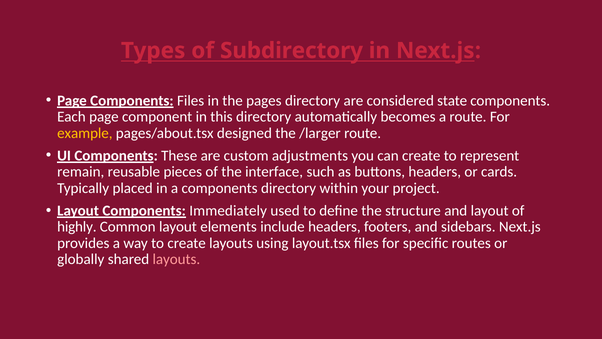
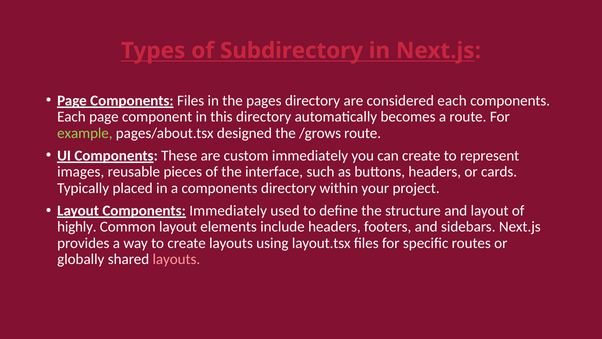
considered state: state -> each (452, 100)
example colour: yellow -> light green (85, 133)
/larger: /larger -> /grows (320, 133)
custom adjustments: adjustments -> immediately (310, 155)
remain: remain -> images (81, 172)
